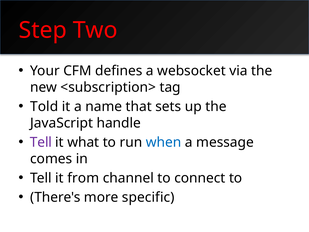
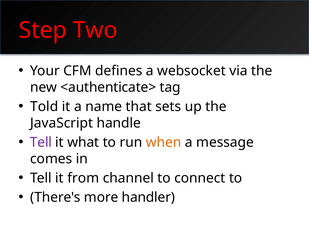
<subscription>: <subscription> -> <authenticate> (108, 87)
when colour: blue -> orange (164, 142)
specific: specific -> handler (148, 197)
